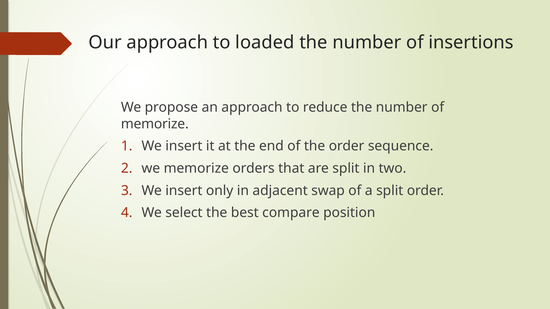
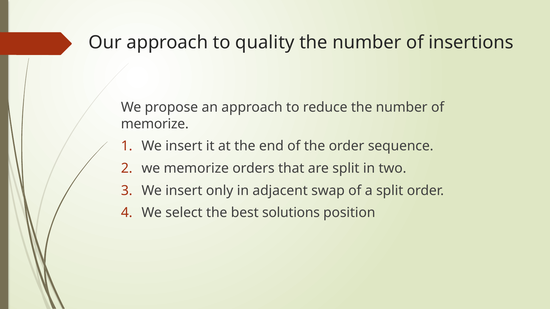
loaded: loaded -> quality (265, 43)
compare: compare -> solutions (291, 213)
